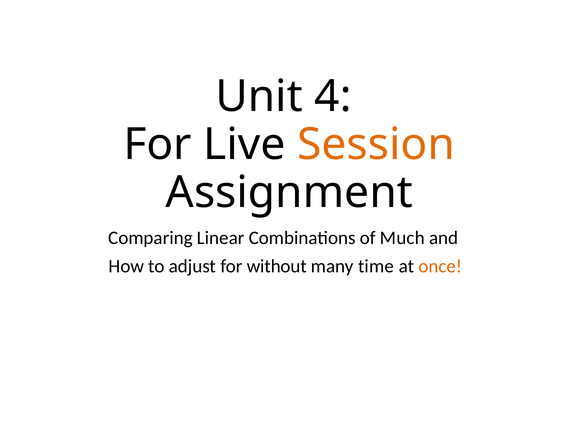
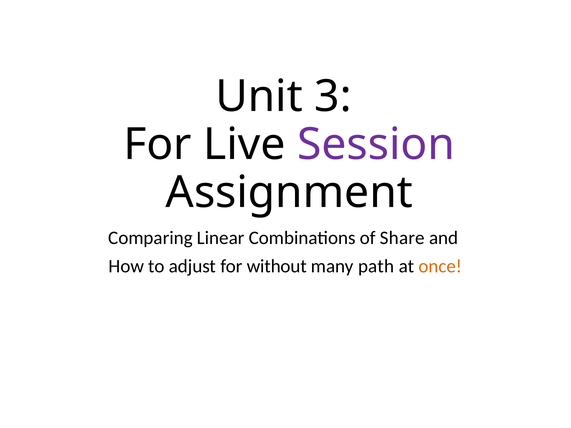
4: 4 -> 3 (333, 97)
Session colour: orange -> purple (376, 145)
Much: Much -> Share (402, 238)
time: time -> path (376, 266)
